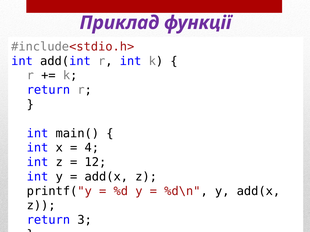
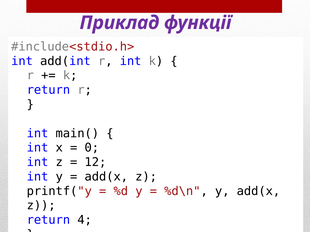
4: 4 -> 0 (92, 148)
3: 3 -> 4 (85, 220)
